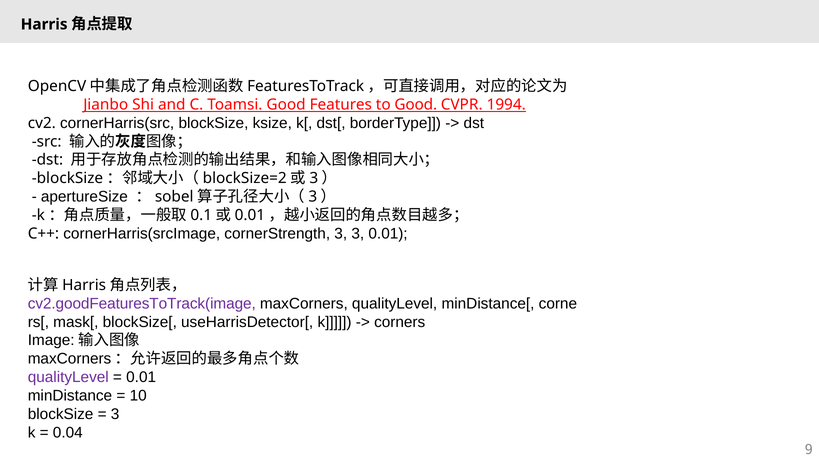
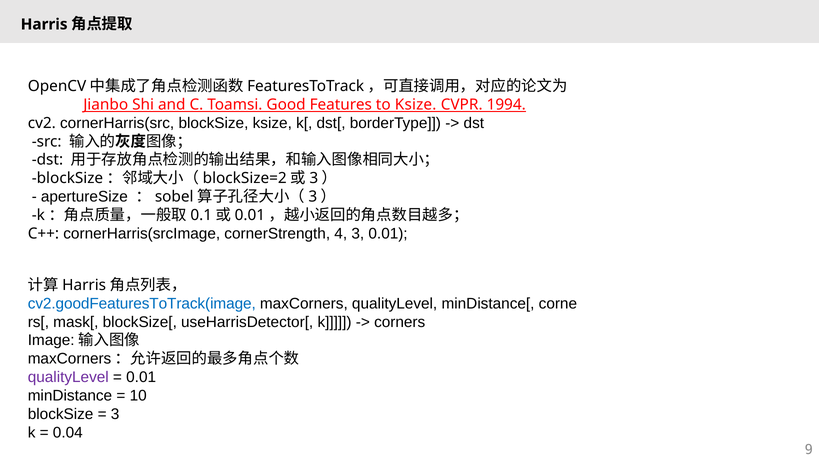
to Good: Good -> Ksize (416, 105)
cornerStrength 3: 3 -> 4 (341, 234)
cv2.goodFeaturesToTrack(image colour: purple -> blue (142, 303)
